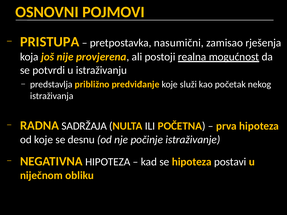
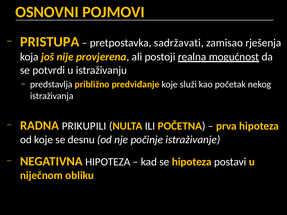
nasumični: nasumični -> sadržavati (179, 43)
SADRŽAJA: SADRŽAJA -> PRIKUPILI (84, 126)
